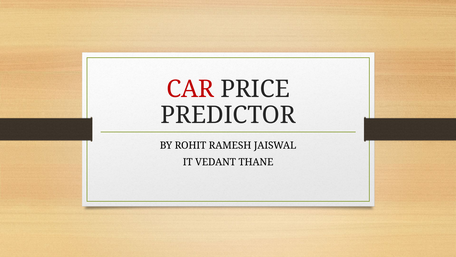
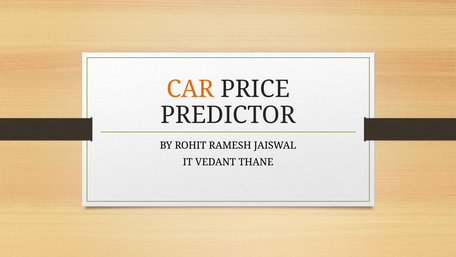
CAR colour: red -> orange (190, 89)
